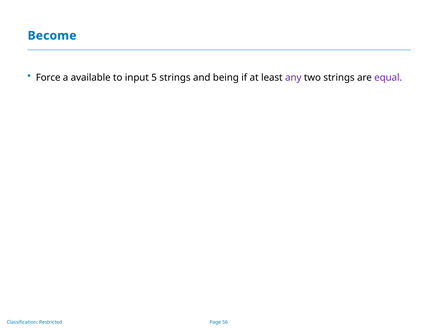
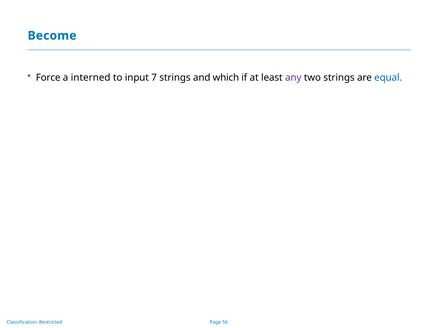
available: available -> interned (91, 78)
5: 5 -> 7 (154, 78)
being: being -> which (226, 78)
equal colour: purple -> blue (388, 78)
